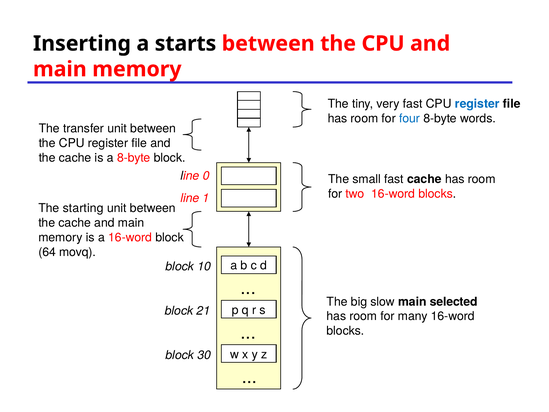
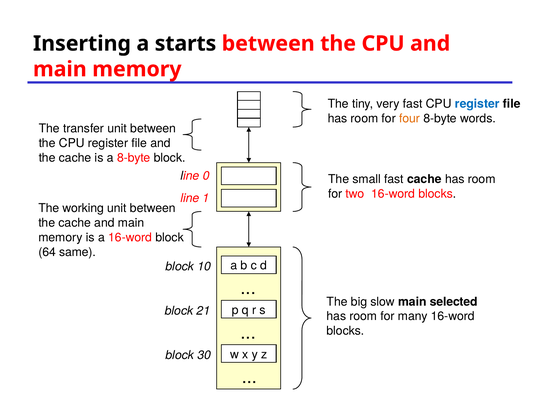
four colour: blue -> orange (410, 118)
starting: starting -> working (83, 208)
movq: movq -> same (77, 252)
